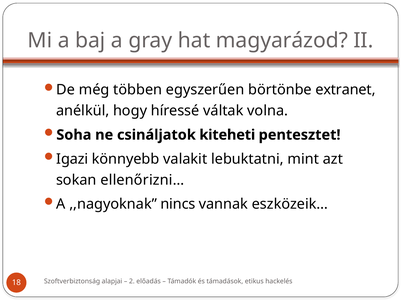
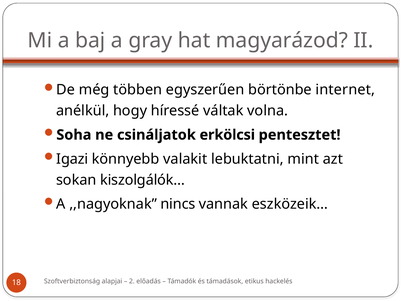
extranet: extranet -> internet (345, 90)
kiteheti: kiteheti -> erkölcsi (227, 135)
ellenőrizni…: ellenőrizni… -> kiszolgálók… (143, 180)
